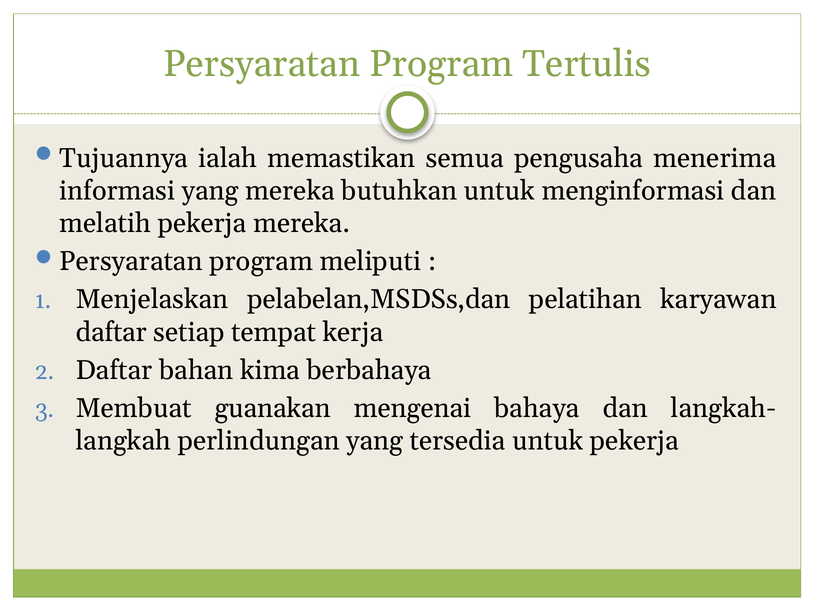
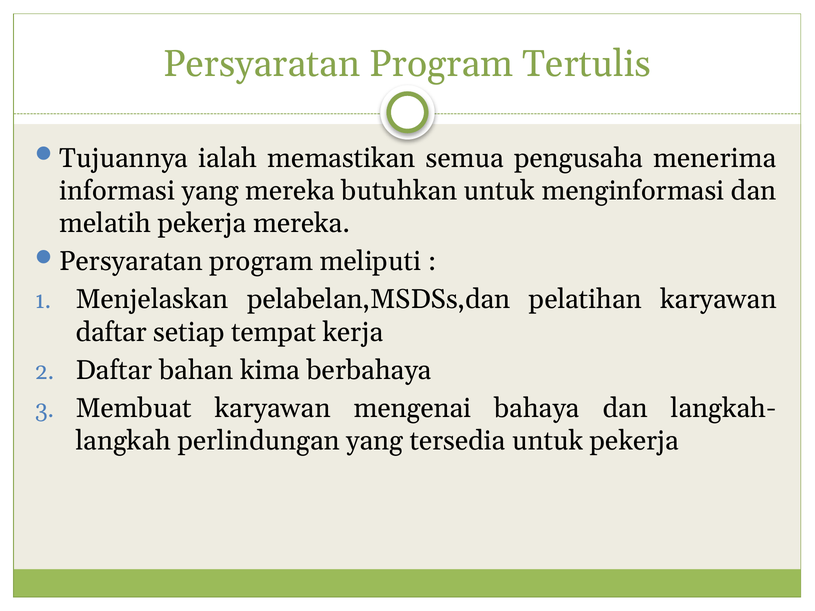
Membuat guanakan: guanakan -> karyawan (273, 408)
